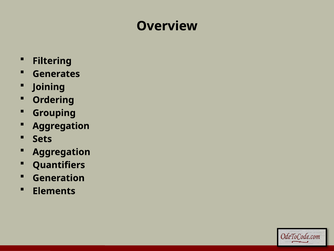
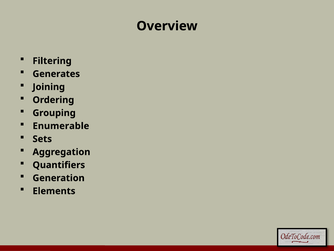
Aggregation: Aggregation -> Enumerable (61, 126)
